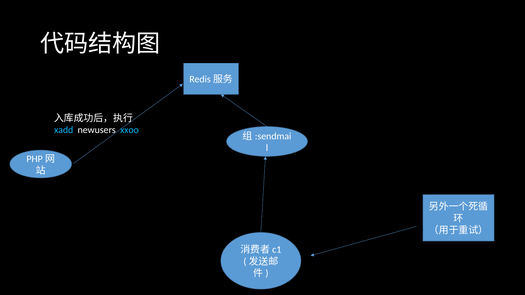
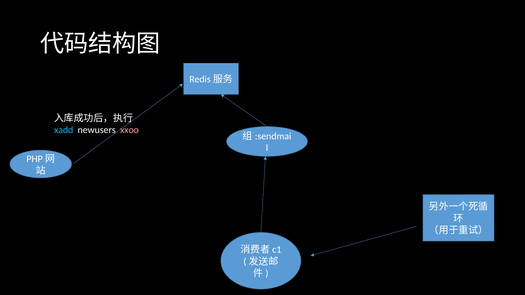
xxoo colour: light blue -> pink (129, 130)
